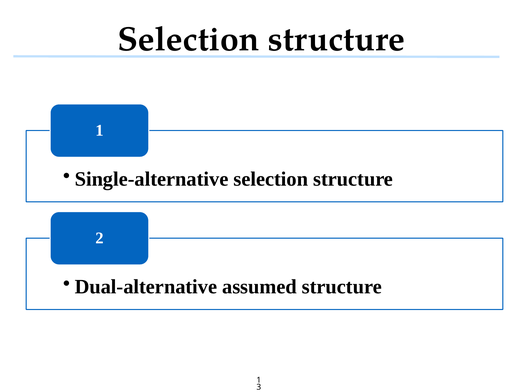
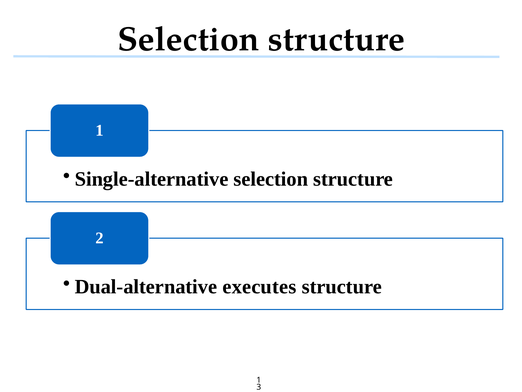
assumed: assumed -> executes (259, 286)
